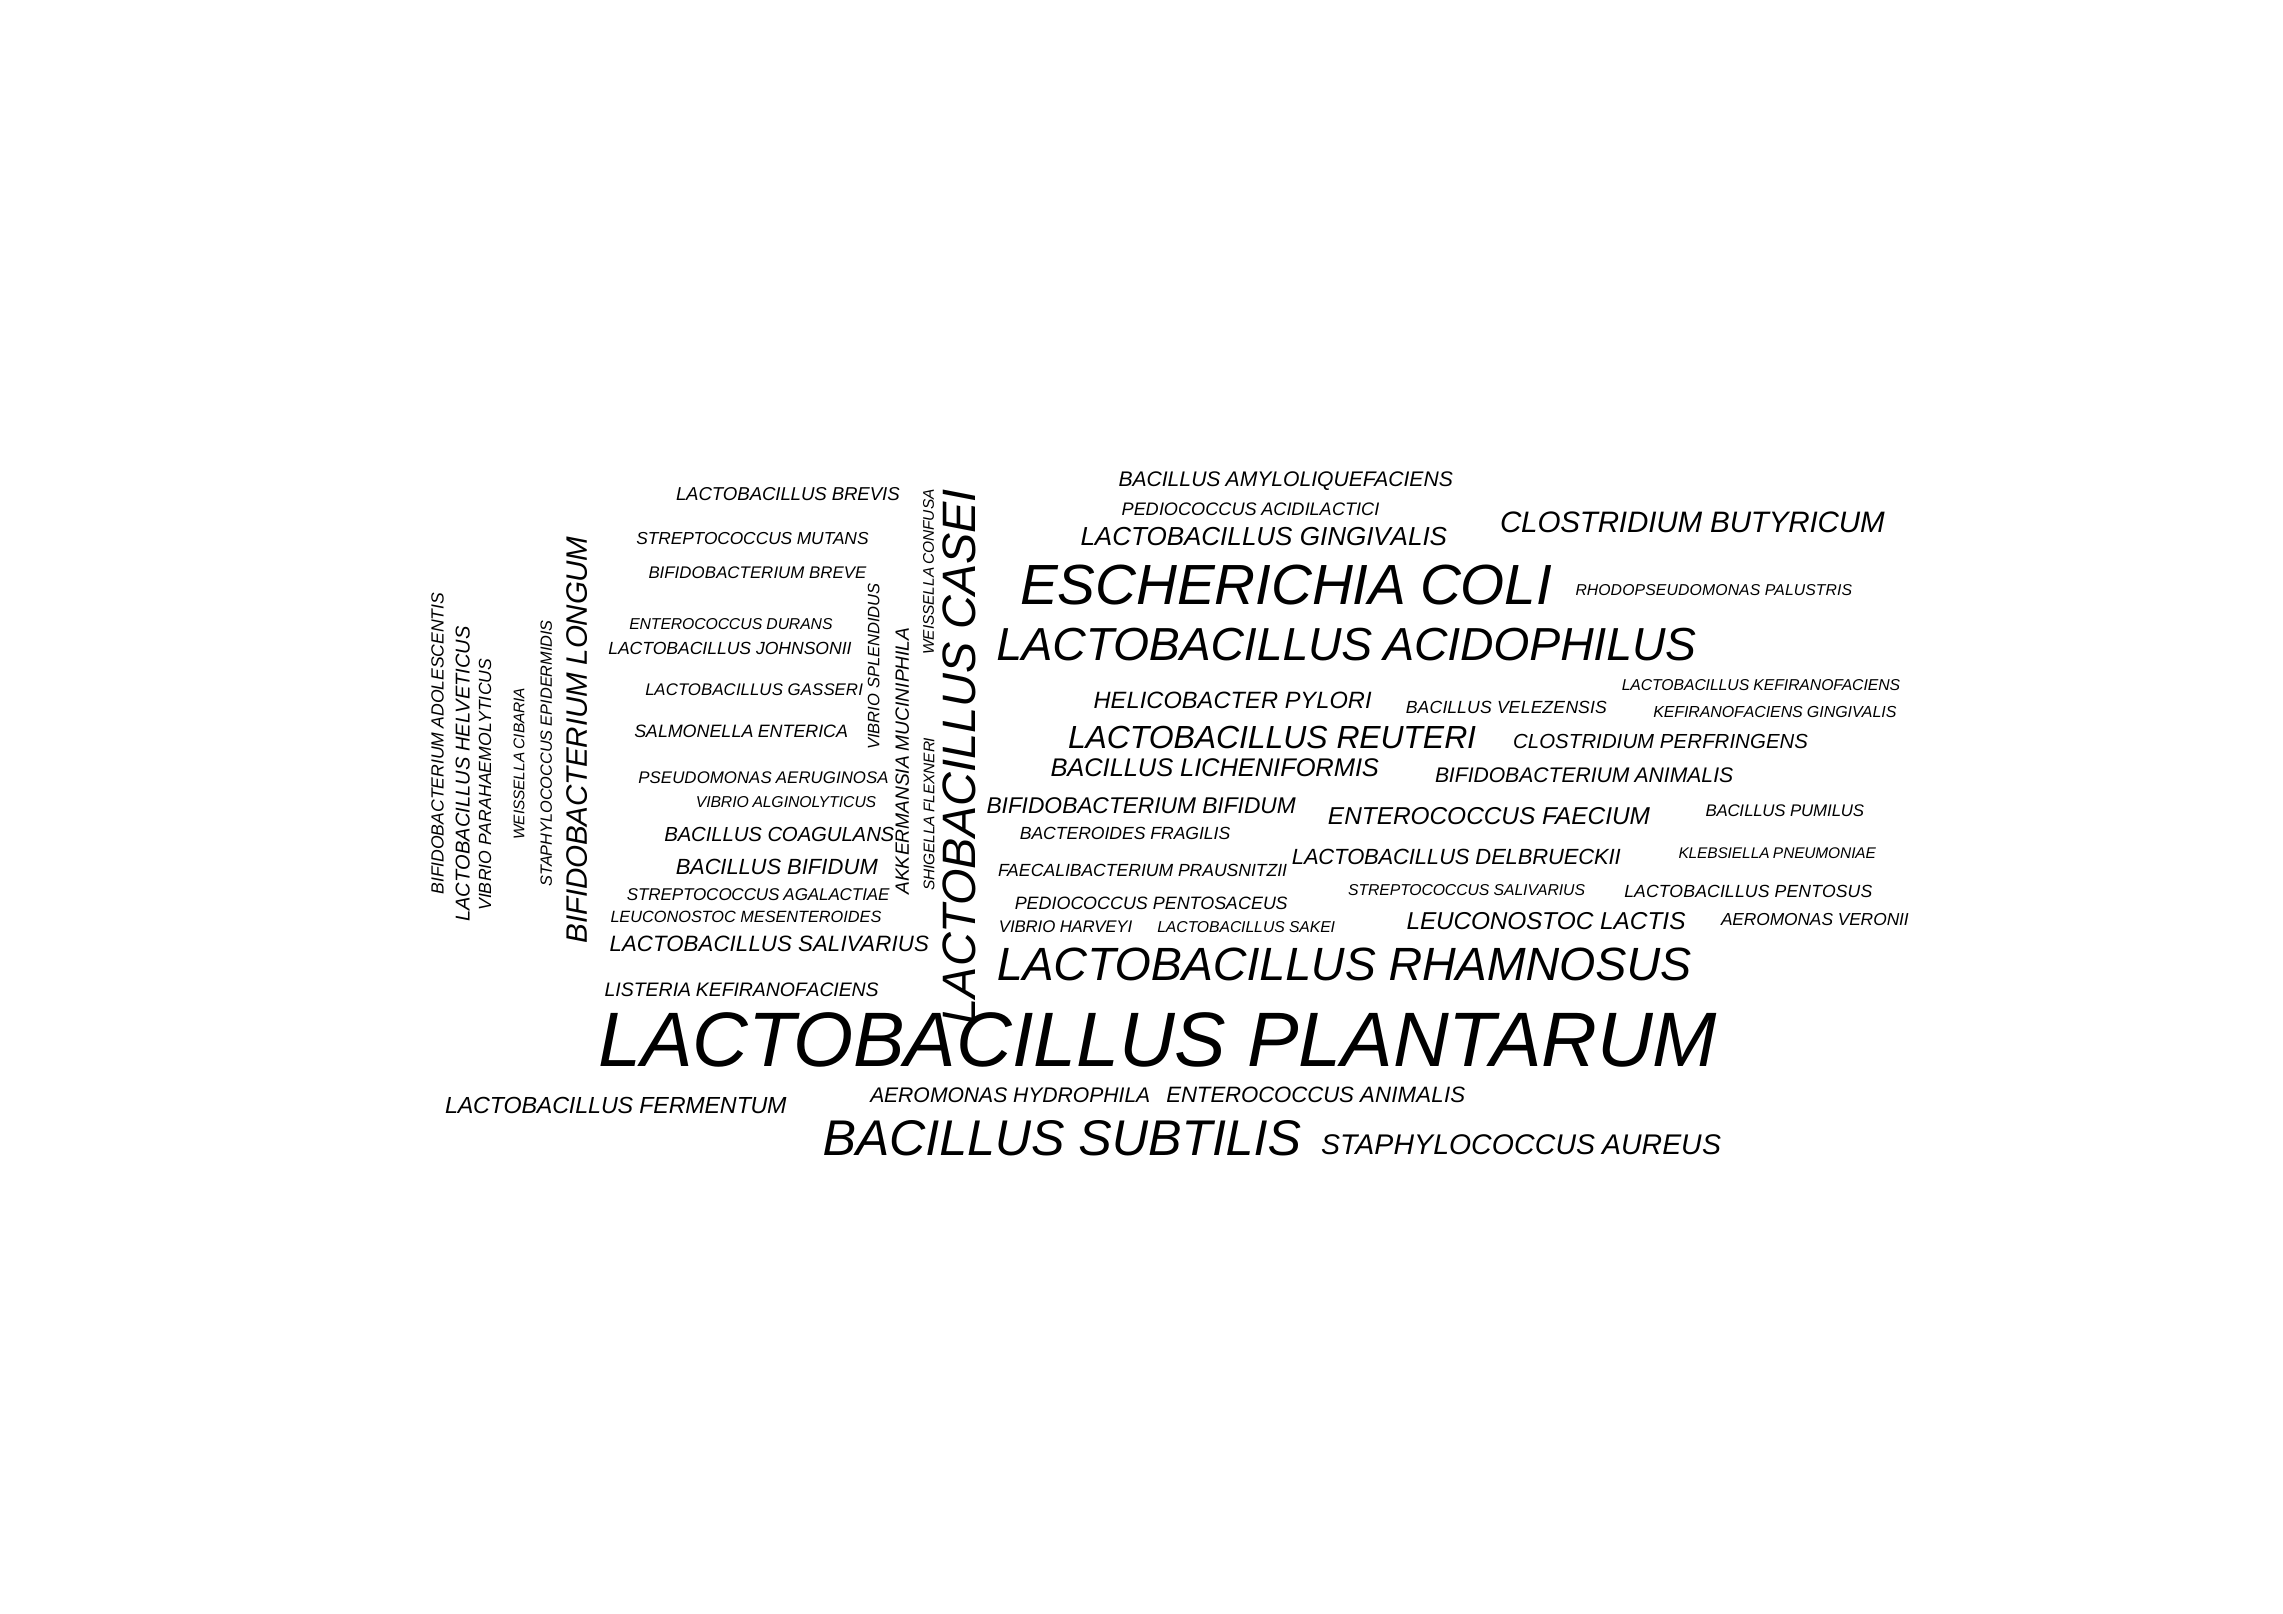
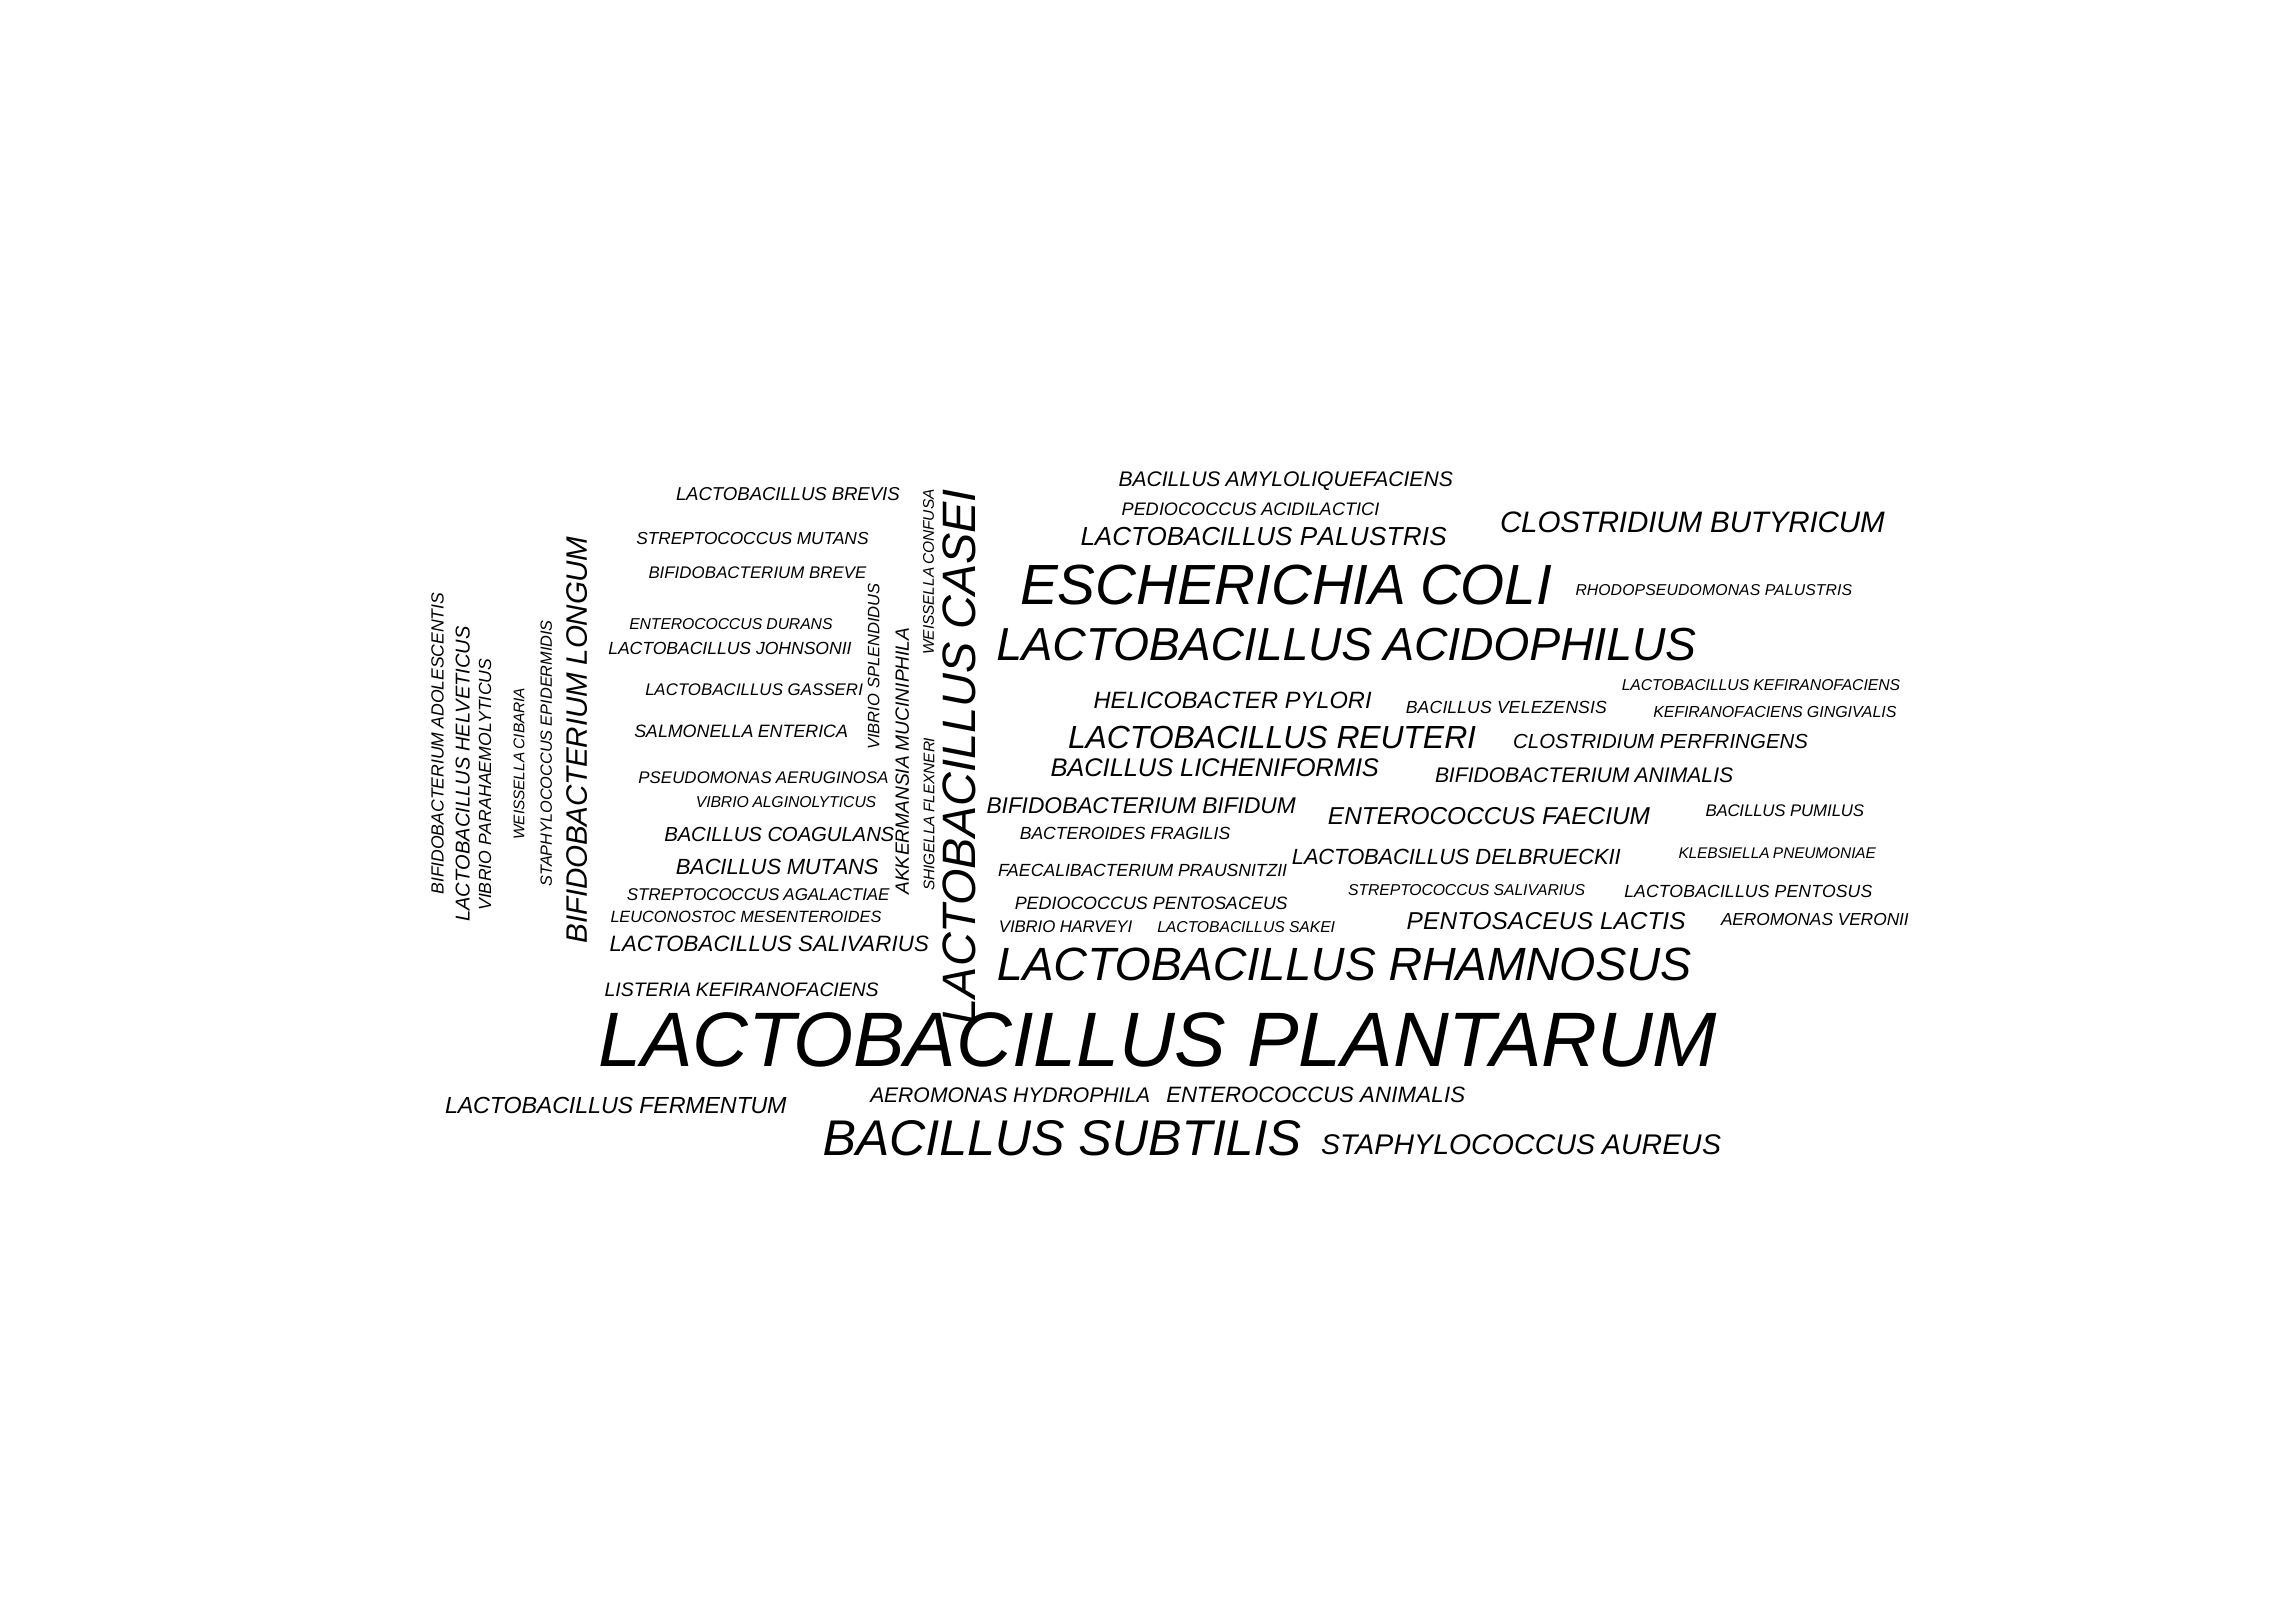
LACTOBACILLUS GINGIVALIS: GINGIVALIS -> PALUSTRIS (1373, 537)
BACILLUS BIFIDUM: BIFIDUM -> MUTANS (833, 867)
LEUCONOSTOC: LEUCONOSTOC -> PENTOSACEUS (1500, 921)
